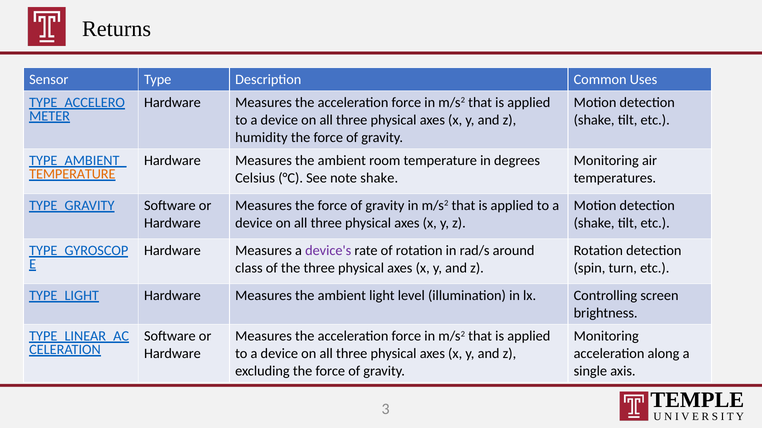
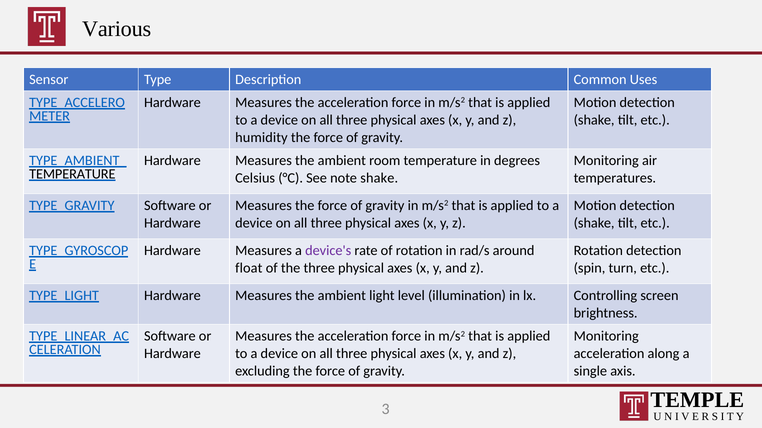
Returns: Returns -> Various (117, 29)
TEMPERATURE colour: orange -> black (72, 174)
class: class -> float (249, 268)
